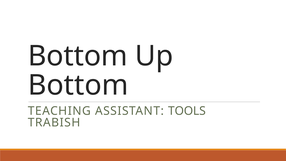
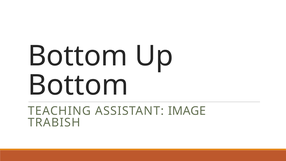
TOOLS: TOOLS -> IMAGE (187, 111)
